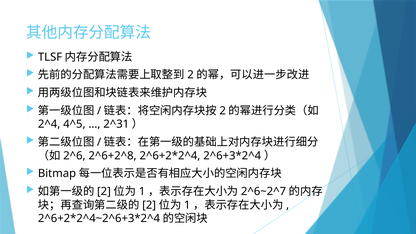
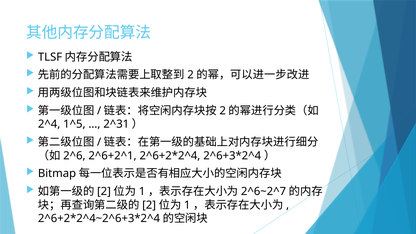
4^5: 4^5 -> 1^5 (74, 124)
2^6+2^8: 2^6+2^8 -> 2^6+2^1 (113, 156)
